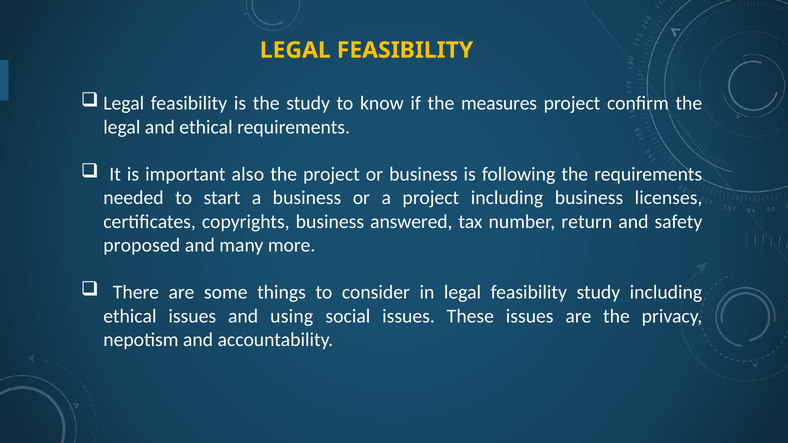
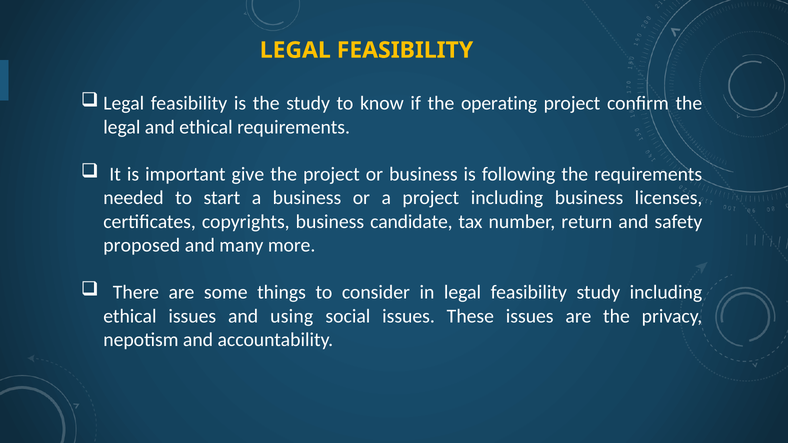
measures: measures -> operating (499, 103)
also: also -> give (248, 174)
answered: answered -> candidate (411, 222)
